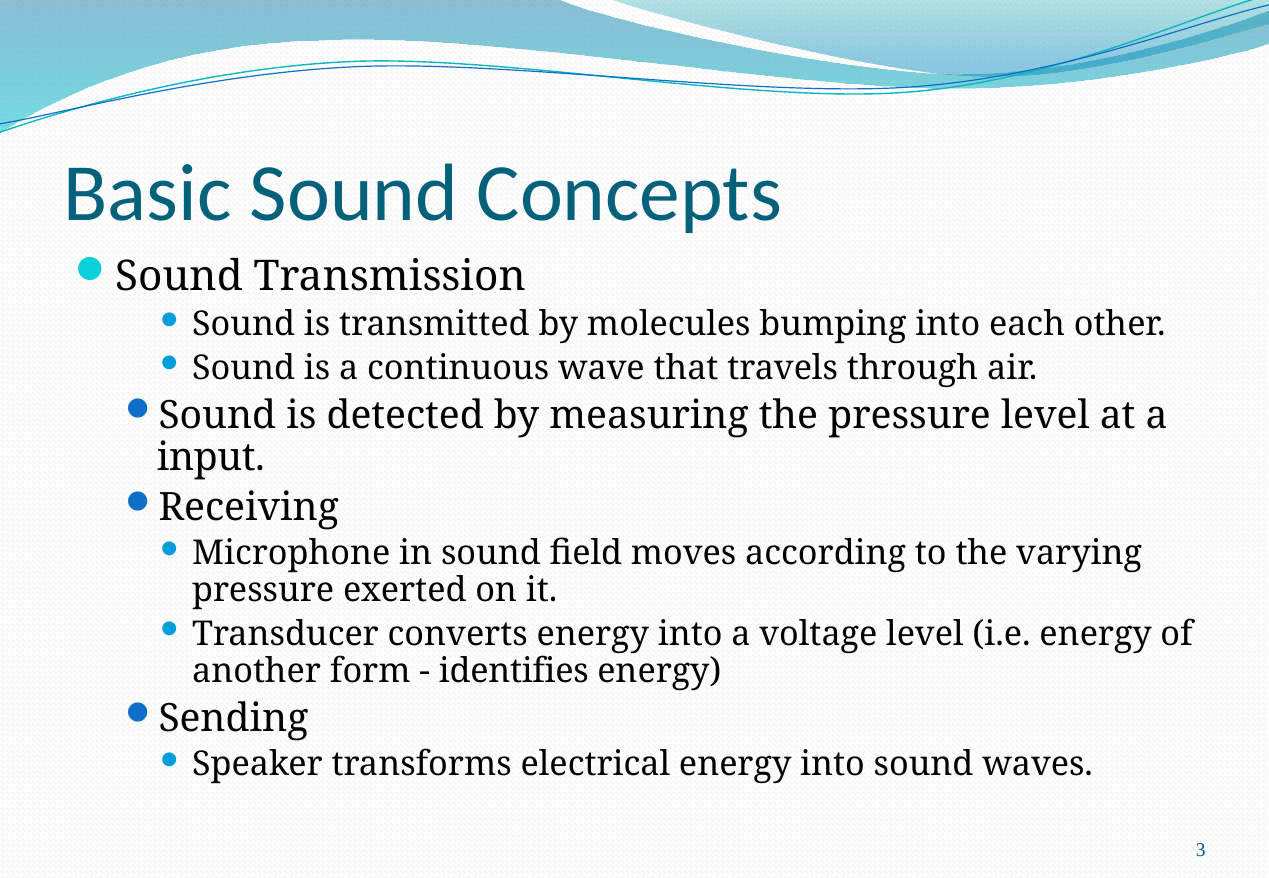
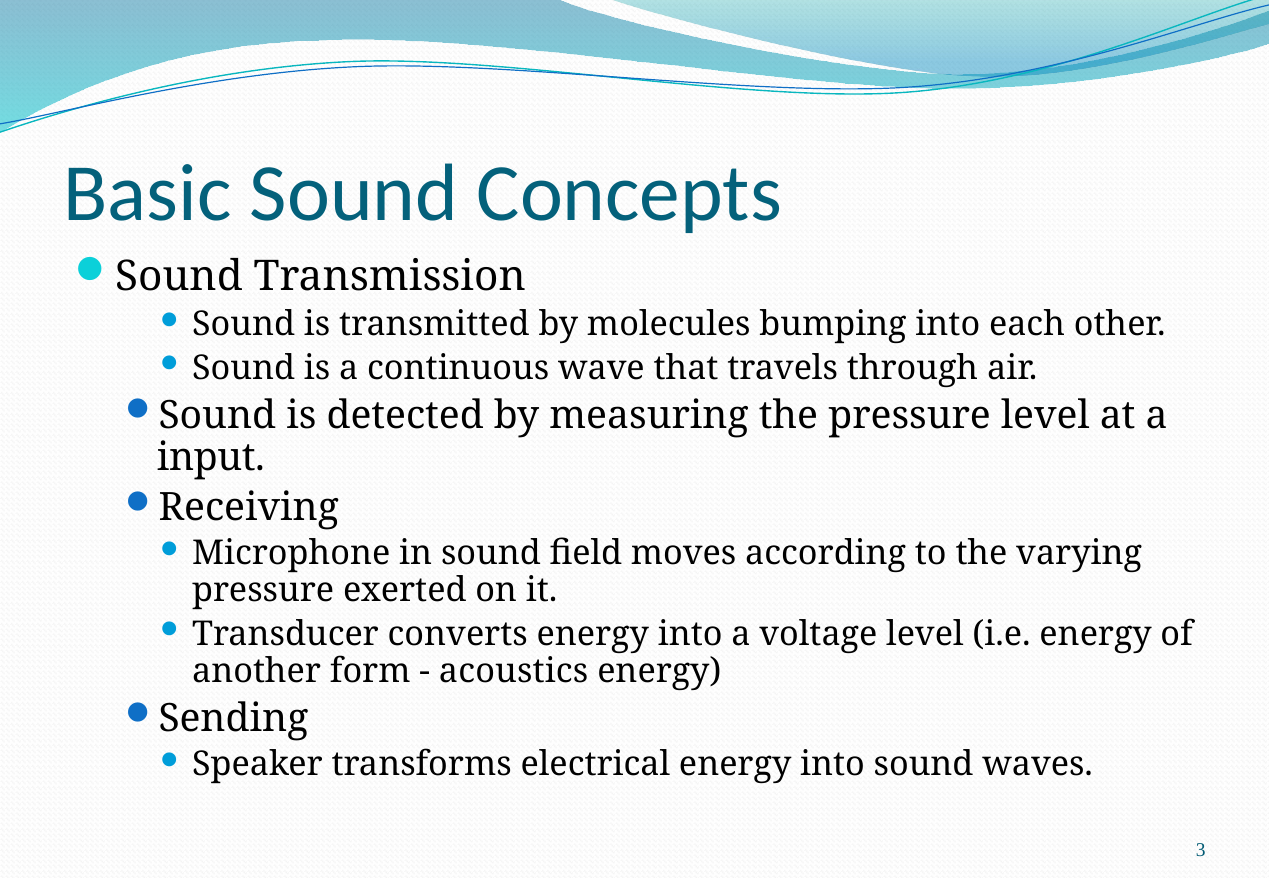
identifies: identifies -> acoustics (514, 671)
